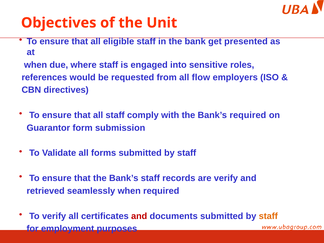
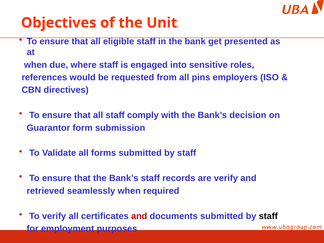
flow: flow -> pins (201, 77)
Bank’s required: required -> decision (248, 115)
staff colour: orange -> black (268, 216)
